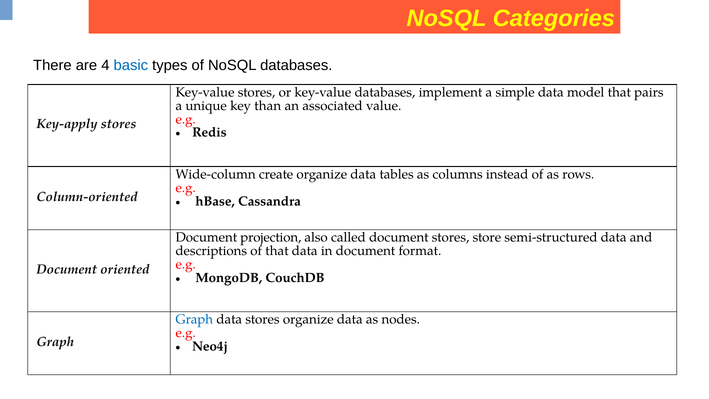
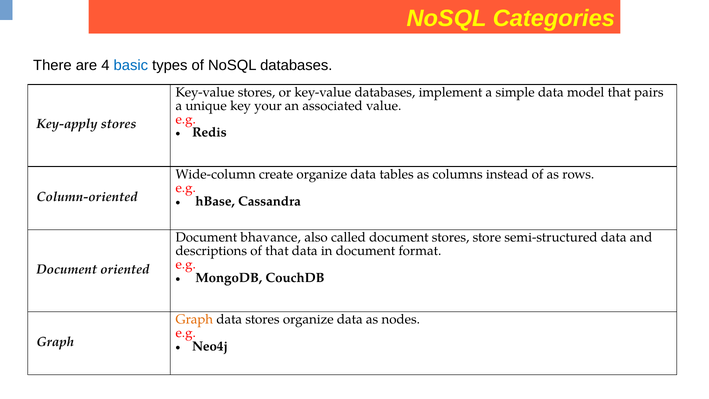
than: than -> your (268, 106)
projection: projection -> bhavance (271, 237)
Graph colour: blue -> orange (194, 319)
